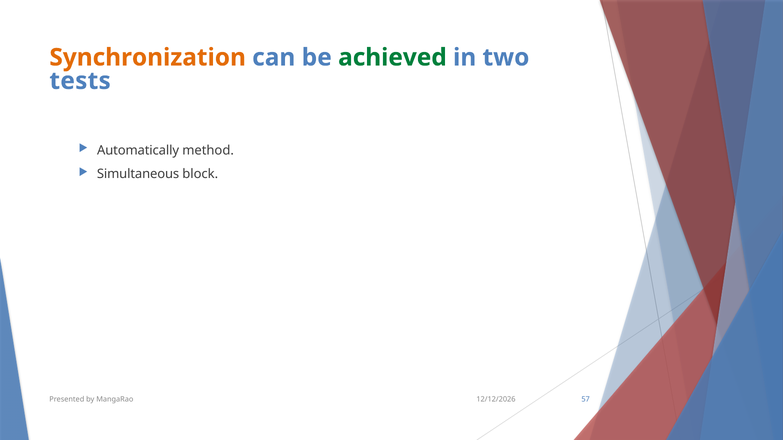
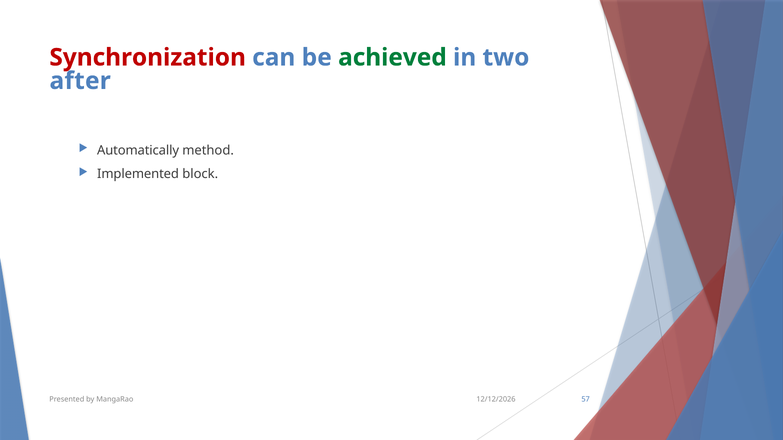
Synchronization colour: orange -> red (148, 57)
tests: tests -> after (80, 81)
Simultaneous: Simultaneous -> Implemented (138, 174)
